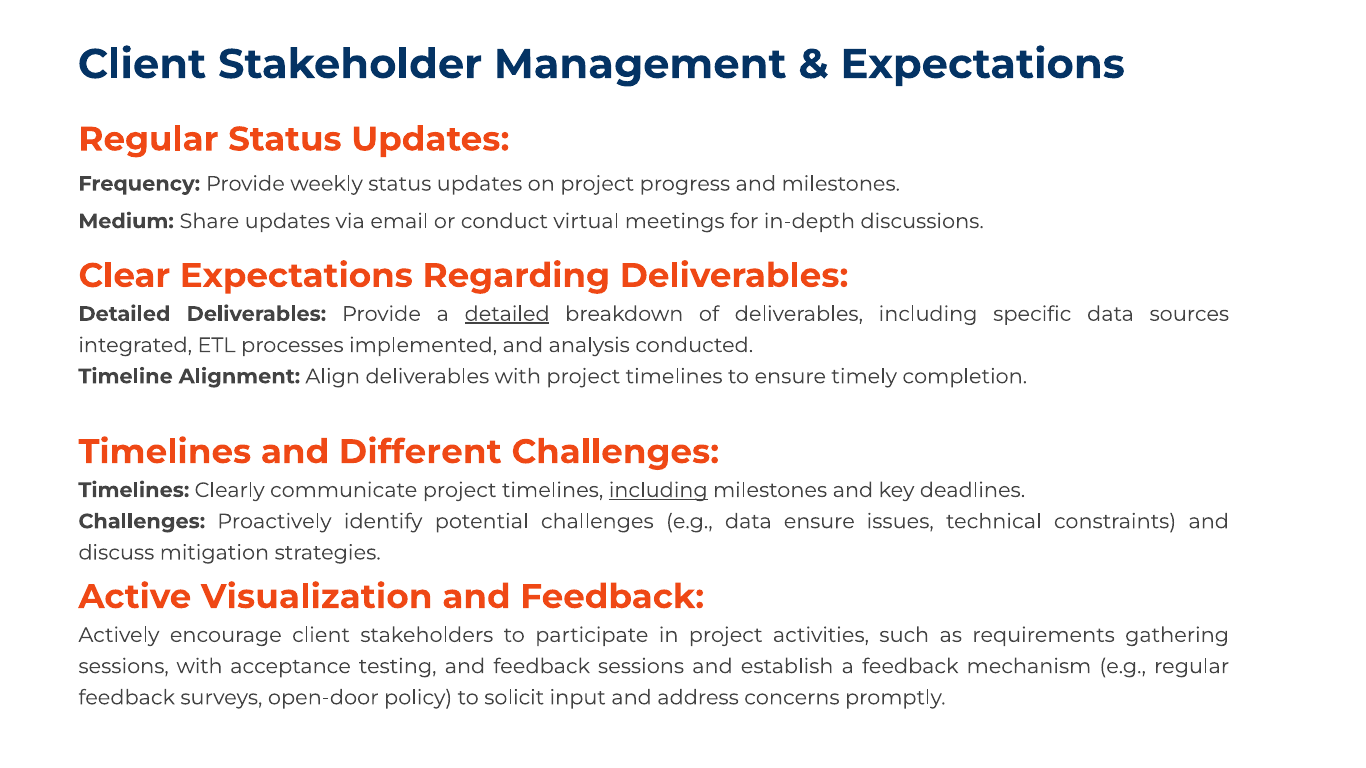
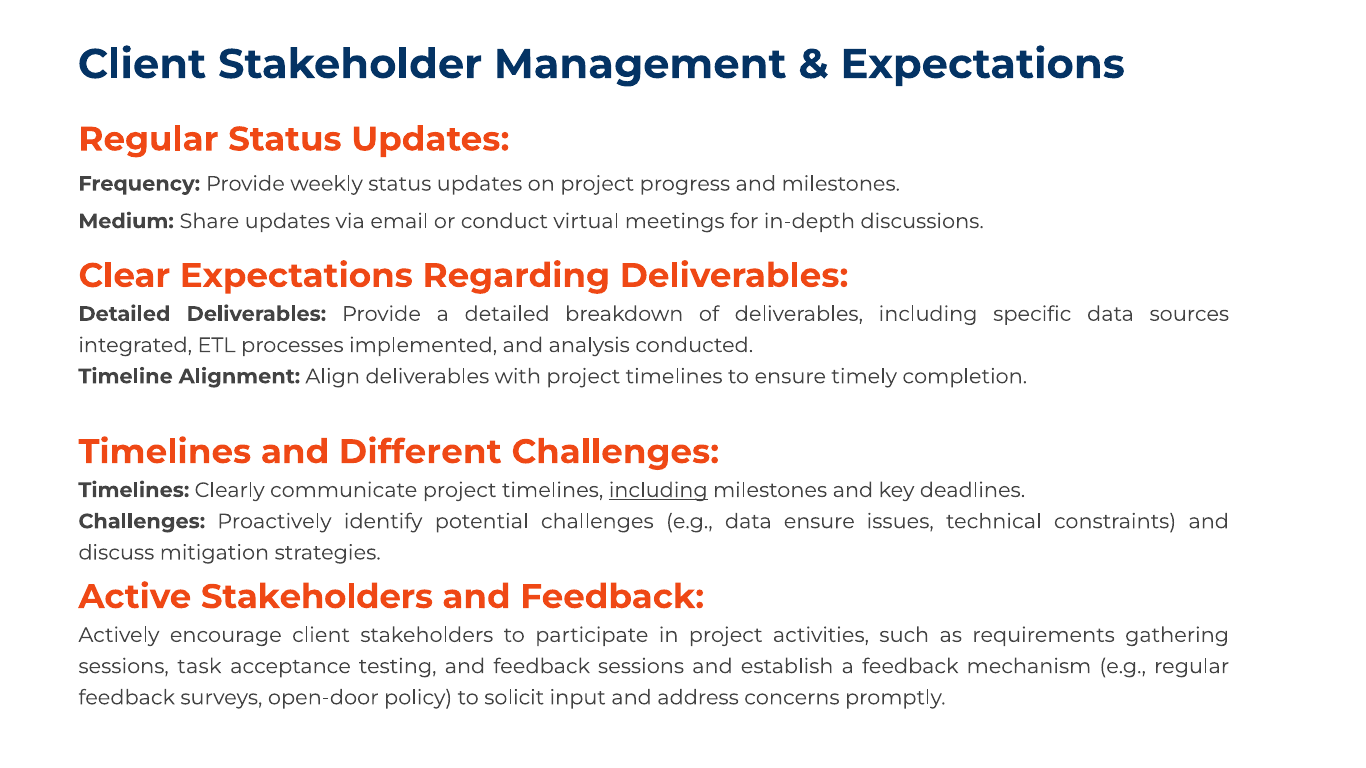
detailed underline: present -> none (507, 314)
Active Visualization: Visualization -> Stakeholders (317, 597)
sessions with: with -> task (199, 667)
